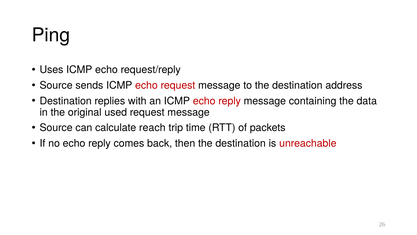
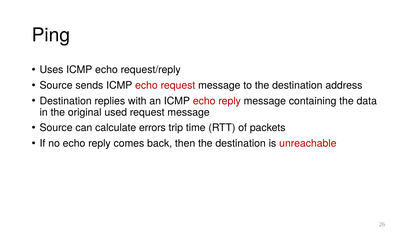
reach: reach -> errors (152, 128)
